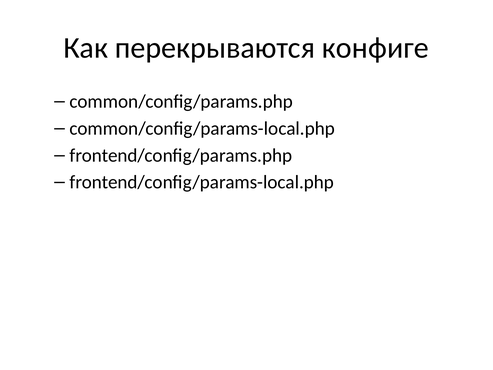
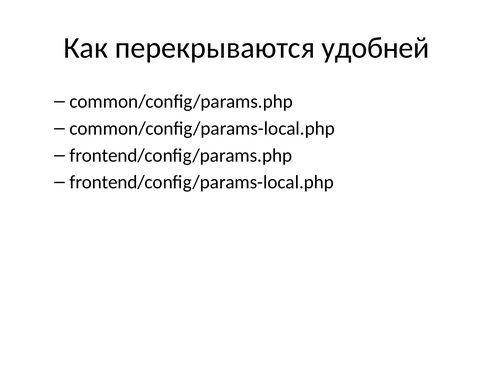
конфиге: конфиге -> удобней (376, 48)
